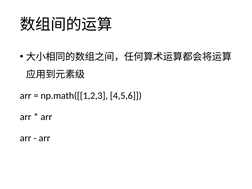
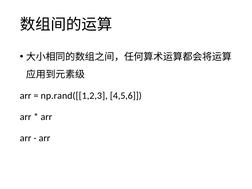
np.math([[1,2,3: np.math([[1,2,3 -> np.rand([[1,2,3 (74, 96)
